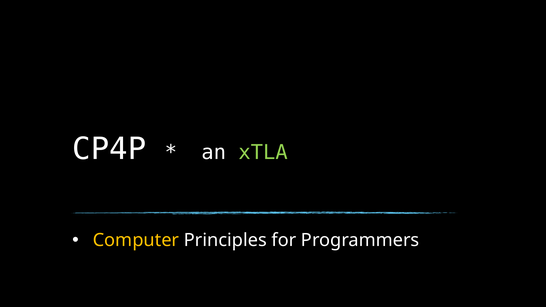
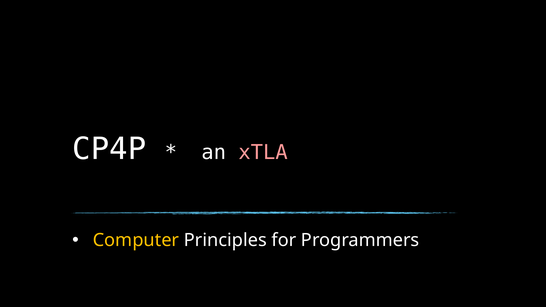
xTLA colour: light green -> pink (263, 152)
